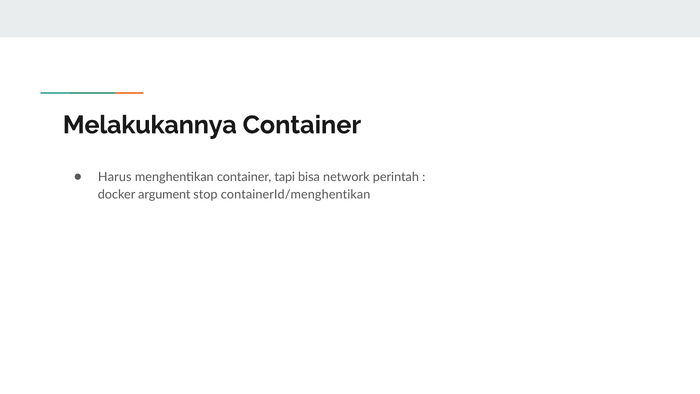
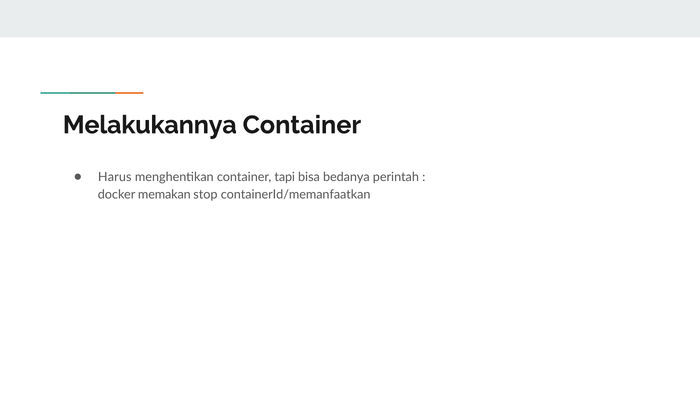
network: network -> bedanya (346, 177)
argument: argument -> memakan (164, 194)
containerId/menghentikan: containerId/menghentikan -> containerId/memanfaatkan (296, 194)
